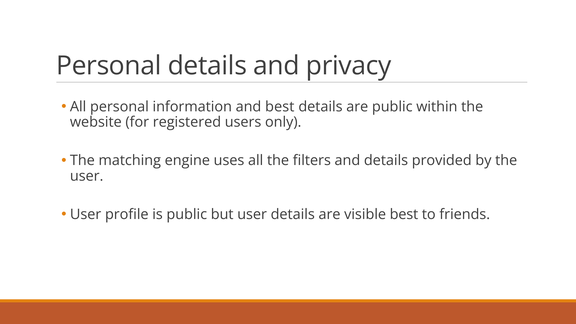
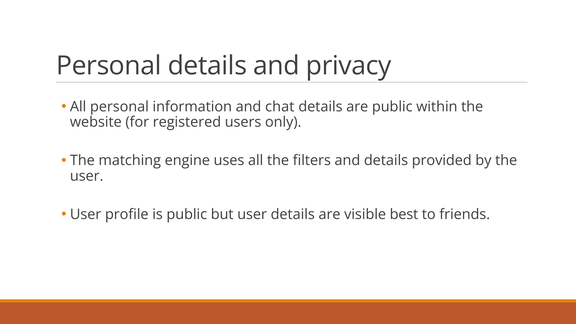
and best: best -> chat (280, 107)
